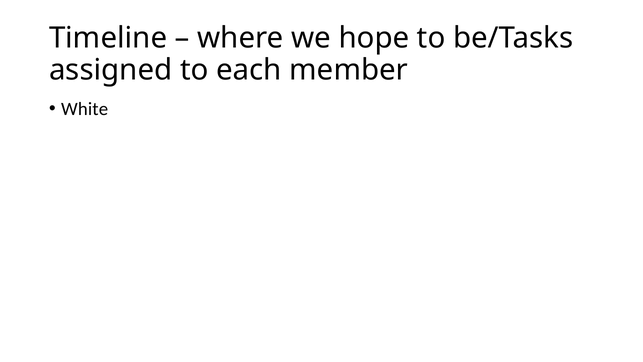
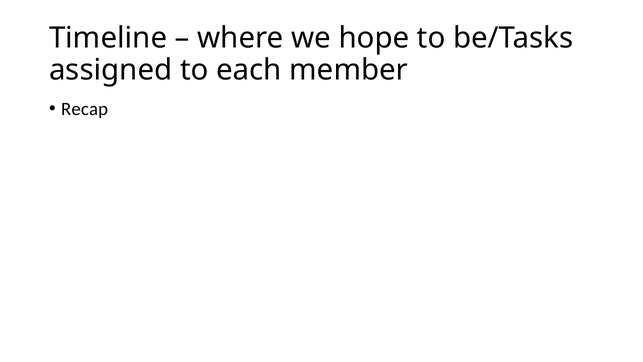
White: White -> Recap (85, 109)
